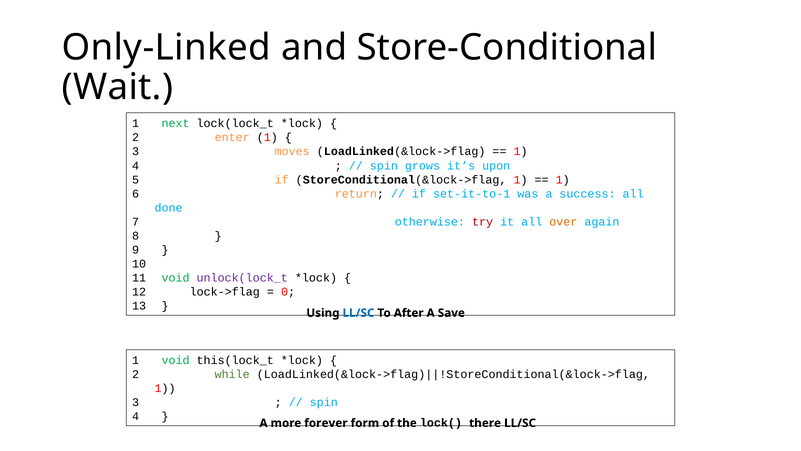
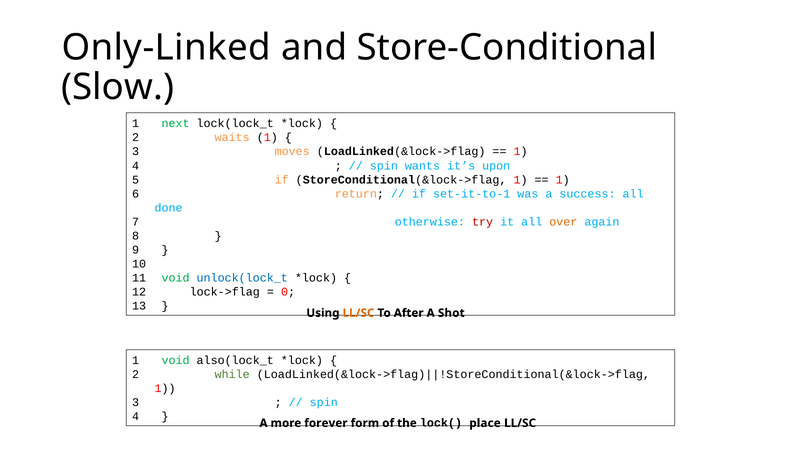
Wait: Wait -> Slow (118, 87)
enter: enter -> waits (232, 137)
grows: grows -> wants (422, 166)
unlock(lock_t colour: purple -> blue (242, 278)
LL/SC colour: blue -> orange (358, 313)
Save: Save -> Shot (451, 313)
this(lock_t: this(lock_t -> also(lock_t (235, 360)
there: there -> place (485, 423)
